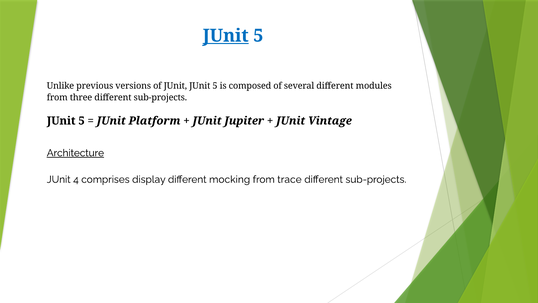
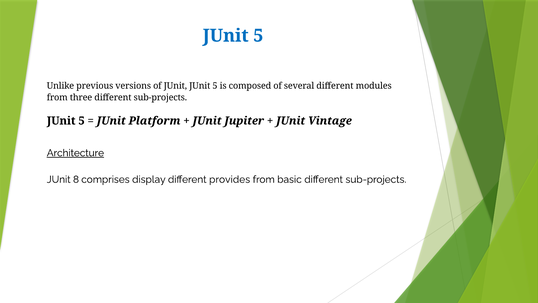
JUnit underline: present -> none (226, 36)
4: 4 -> 8 (76, 179)
mocking: mocking -> provides (230, 179)
trace: trace -> basic (289, 179)
